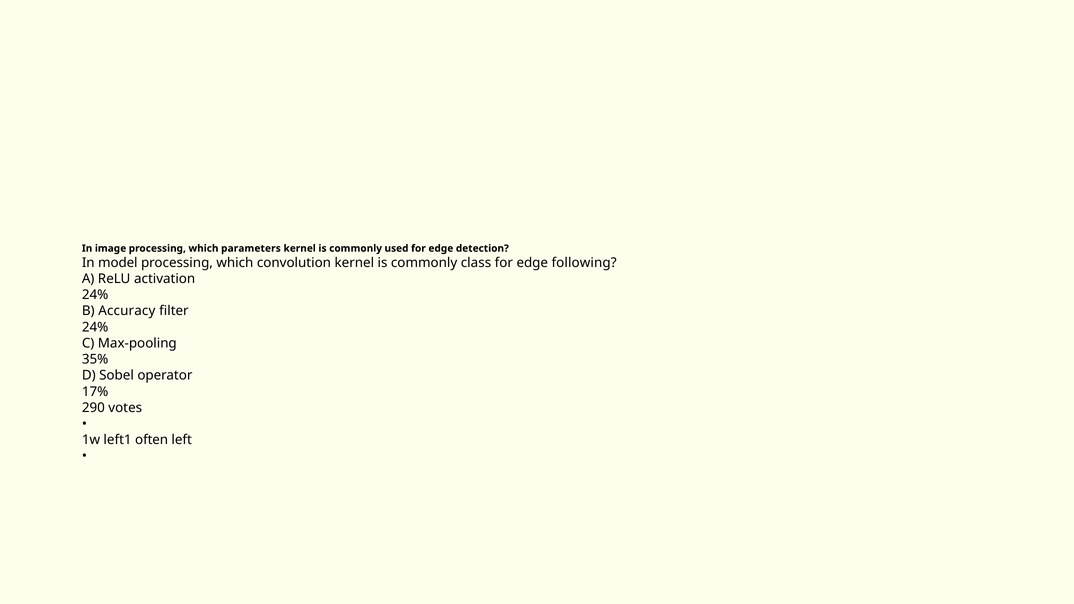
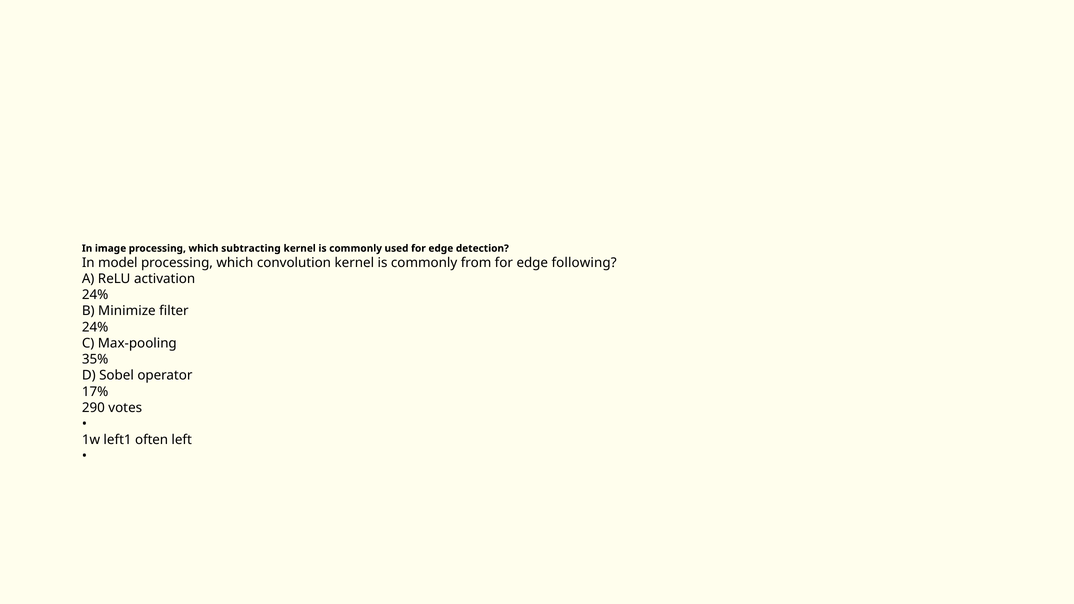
parameters: parameters -> subtracting (251, 248)
class: class -> from (476, 263)
Accuracy: Accuracy -> Minimize (127, 311)
